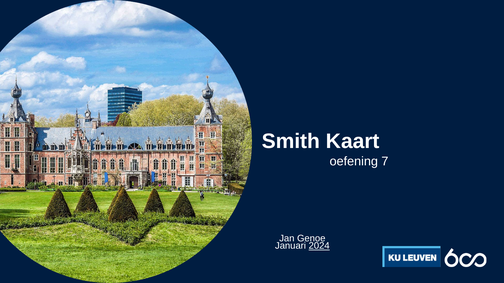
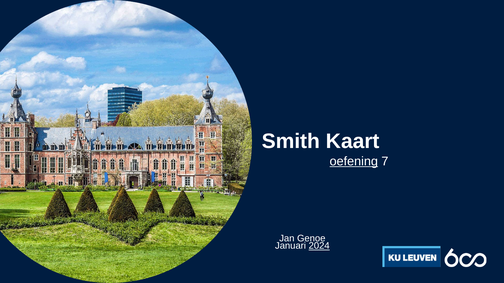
oefening underline: none -> present (354, 161)
